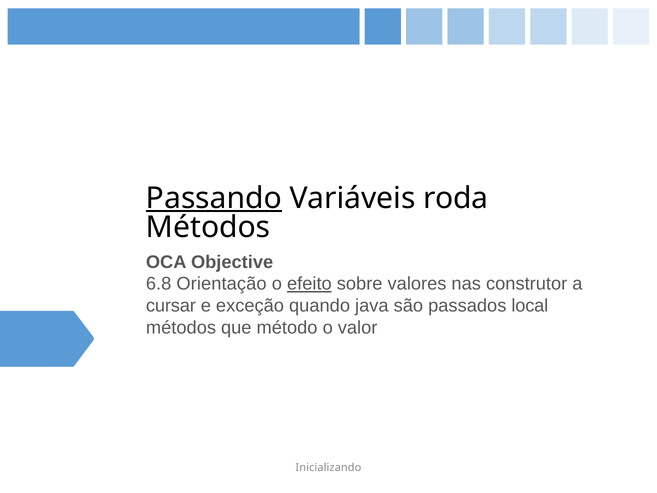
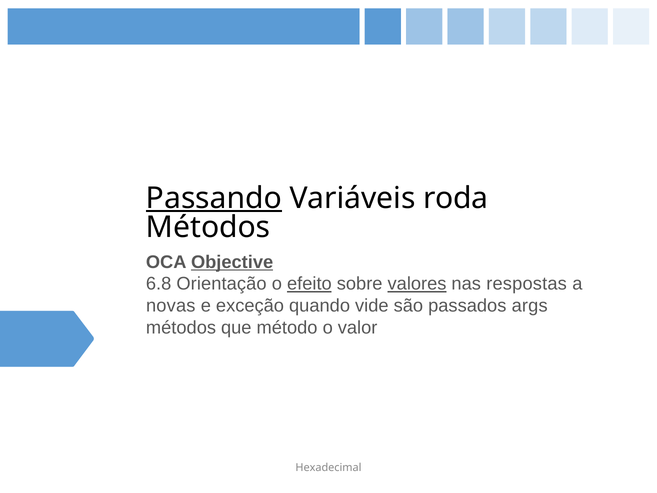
Objective underline: none -> present (232, 262)
valores underline: none -> present (417, 284)
construtor: construtor -> respostas (527, 284)
cursar: cursar -> novas (171, 306)
java: java -> vide (372, 306)
local: local -> args (530, 306)
Inicializando: Inicializando -> Hexadecimal (328, 467)
